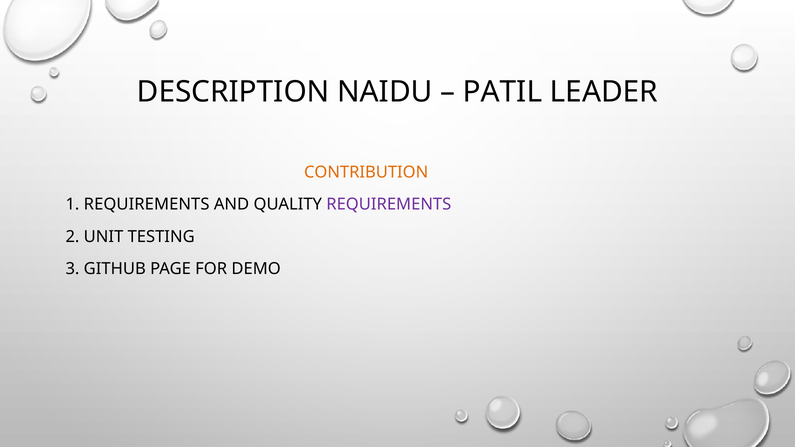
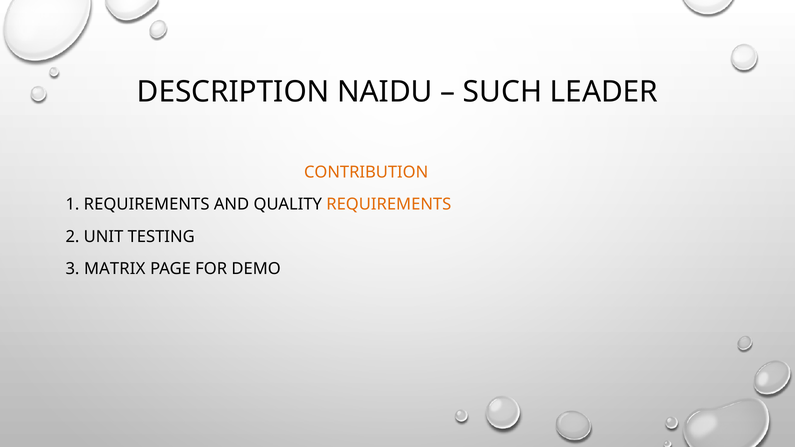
PATIL: PATIL -> SUCH (503, 92)
REQUIREMENTS colour: purple -> orange (389, 205)
GITHUB: GITHUB -> MATRIX (115, 269)
